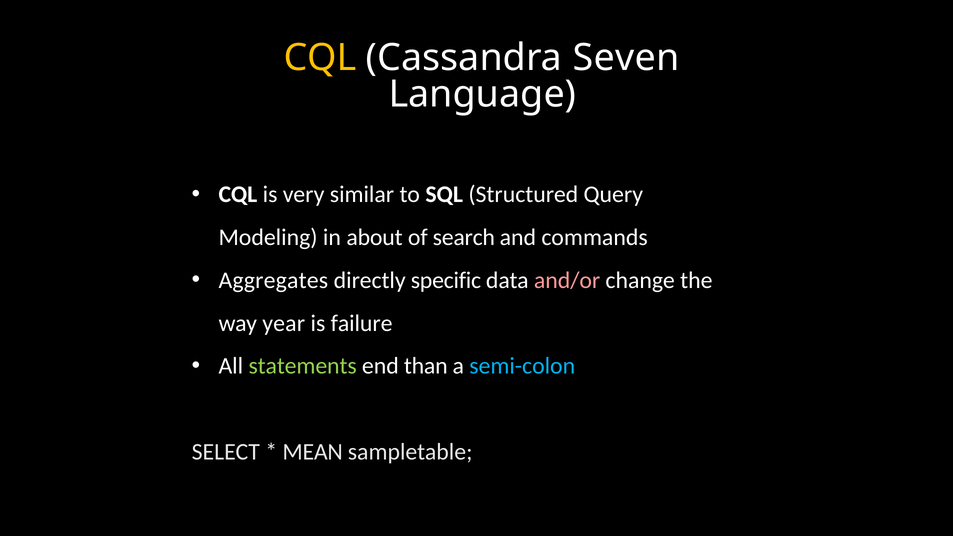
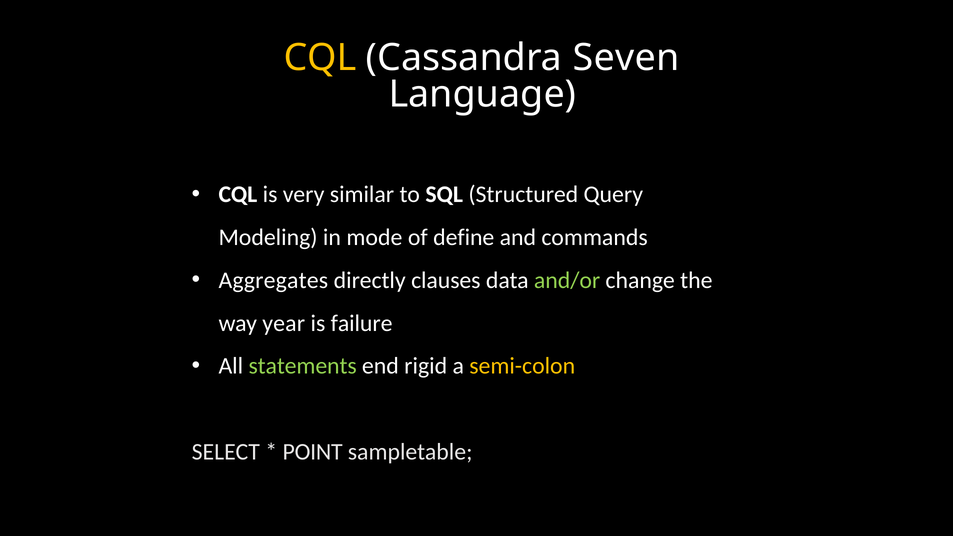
about: about -> mode (374, 237)
search: search -> define (464, 237)
specific: specific -> clauses (446, 280)
and/or colour: pink -> light green (567, 280)
than: than -> rigid (426, 366)
semi-colon colour: light blue -> yellow (522, 366)
MEAN: MEAN -> POINT (313, 452)
